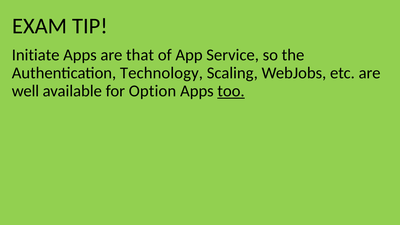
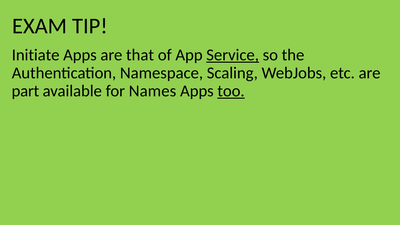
Service underline: none -> present (233, 55)
Technology: Technology -> Namespace (162, 73)
well: well -> part (25, 91)
Option: Option -> Names (153, 91)
